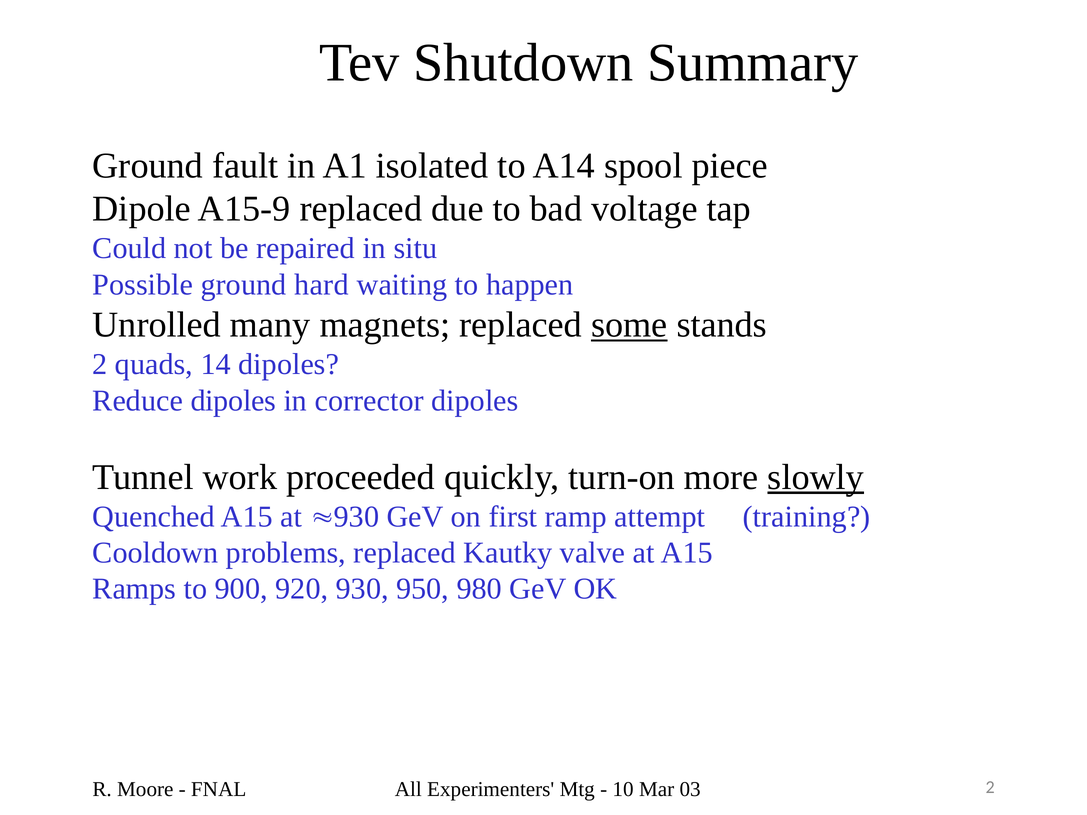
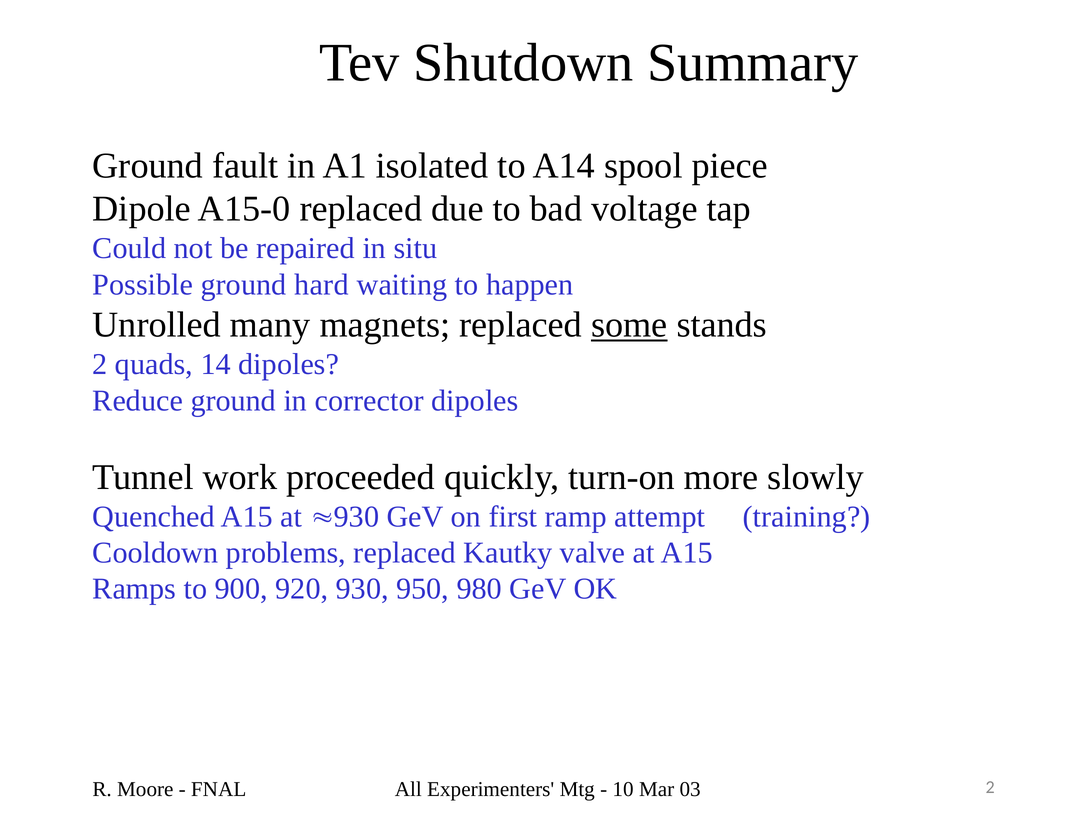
A15-9: A15-9 -> A15-0 (244, 209)
Reduce dipoles: dipoles -> ground (233, 401)
slowly underline: present -> none (816, 477)
